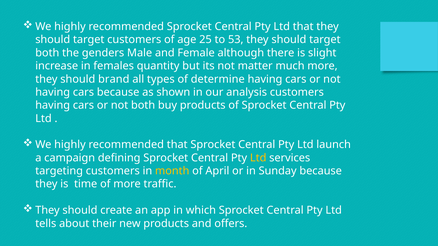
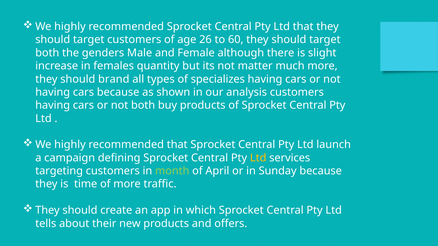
25: 25 -> 26 (205, 40)
53: 53 -> 60 (236, 40)
determine: determine -> specializes (218, 79)
month colour: yellow -> light green (172, 171)
